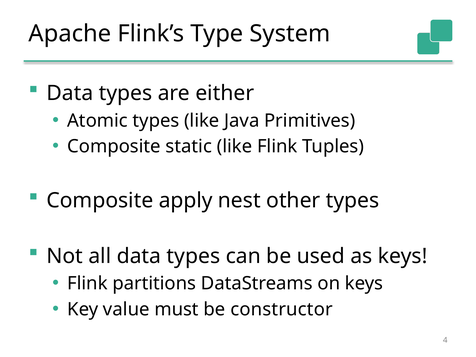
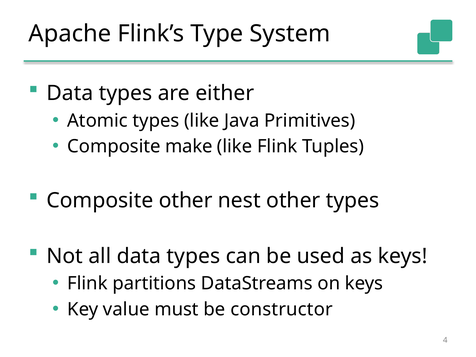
static: static -> make (189, 146)
Composite apply: apply -> other (186, 201)
